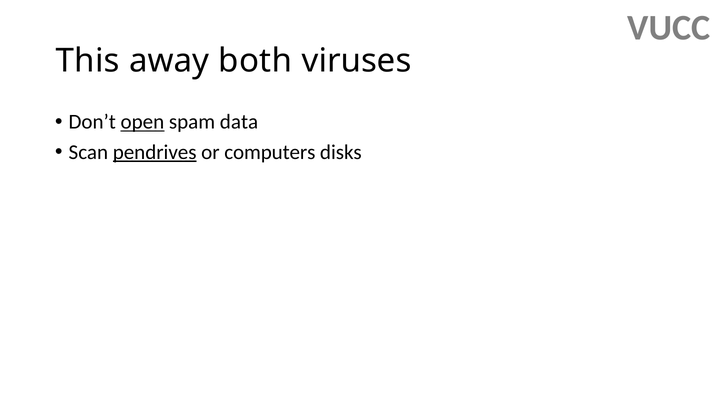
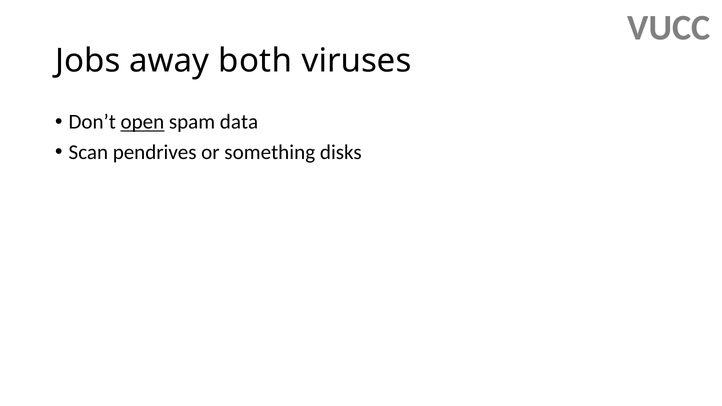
This: This -> Jobs (88, 61)
pendrives underline: present -> none (155, 152)
computers: computers -> something (270, 152)
